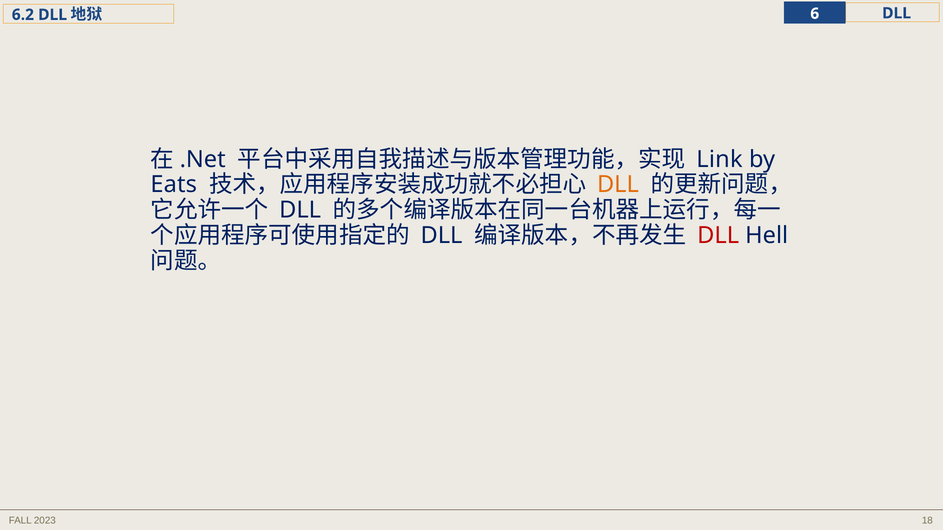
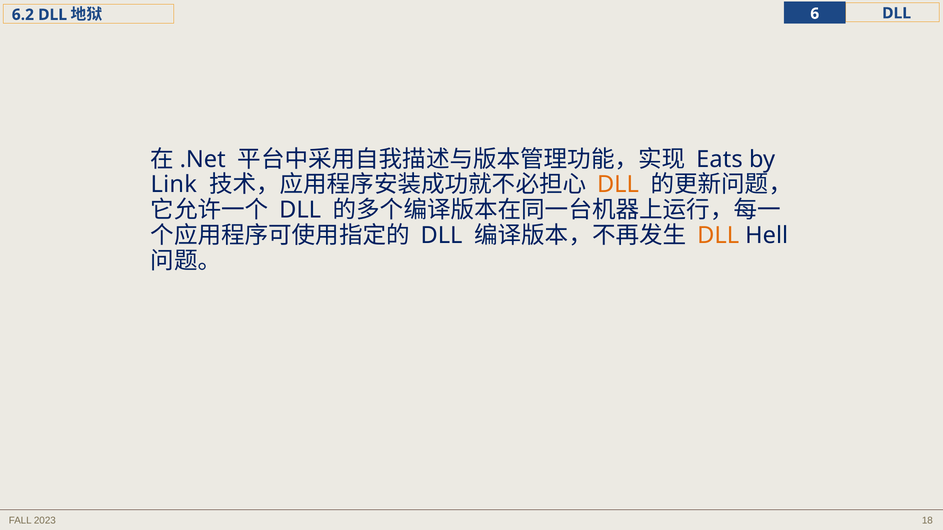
Link: Link -> Eats (719, 159)
Eats: Eats -> Link (174, 185)
DLL colour: red -> orange (718, 236)
